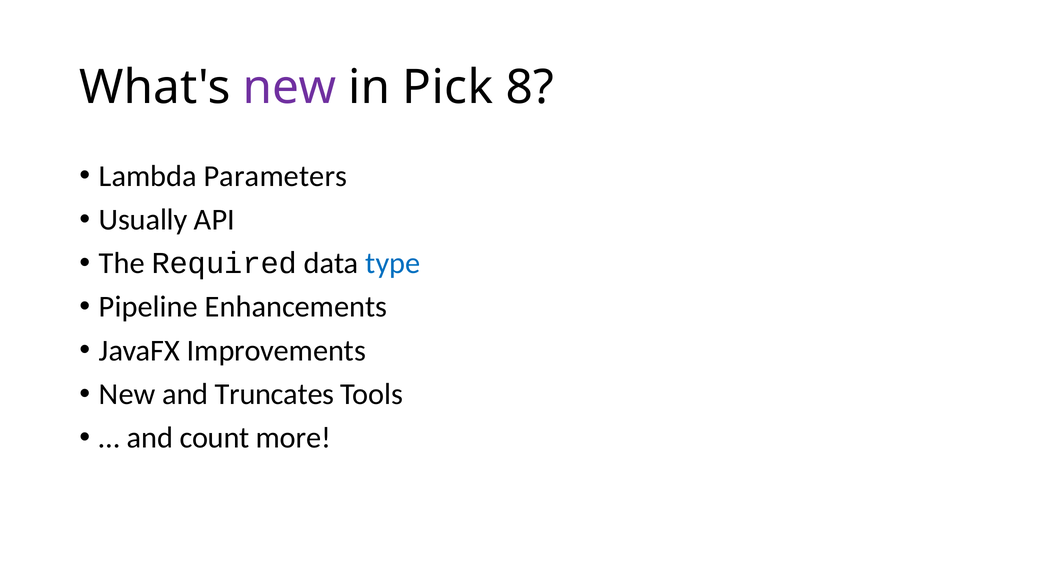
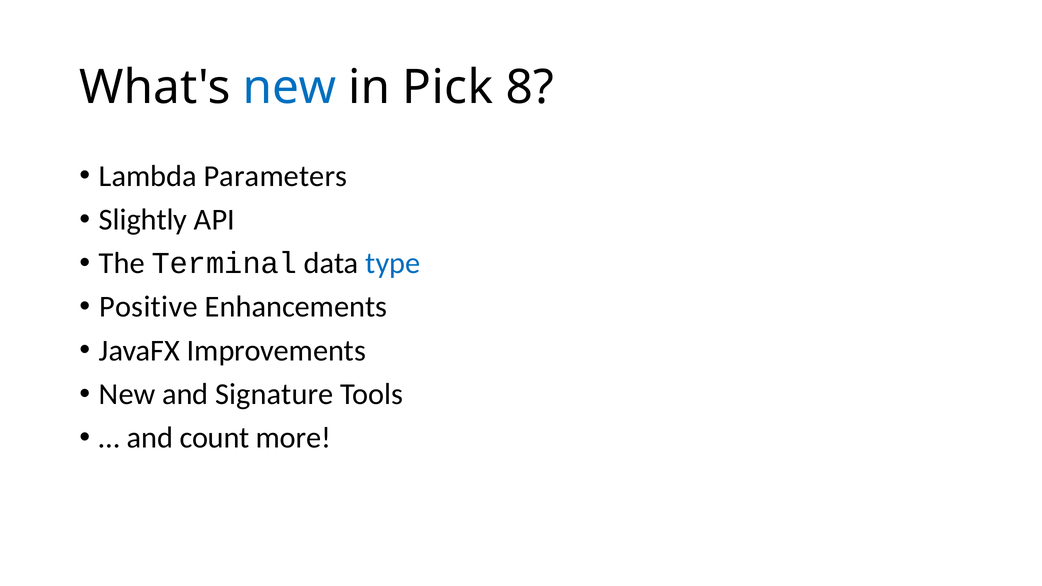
new colour: purple -> blue (290, 88)
Usually: Usually -> Slightly (143, 220)
Required: Required -> Terminal (224, 263)
Pipeline: Pipeline -> Positive (148, 307)
Truncates: Truncates -> Signature (274, 394)
